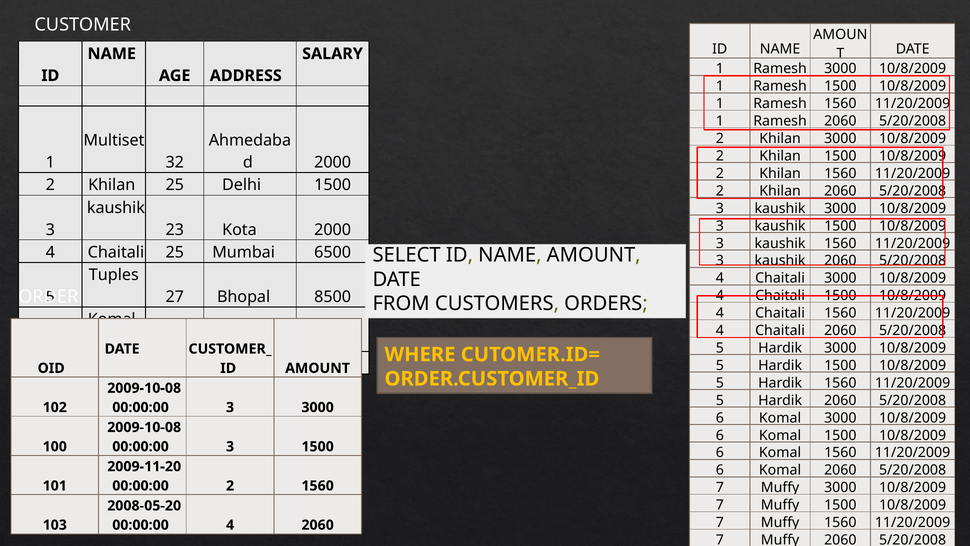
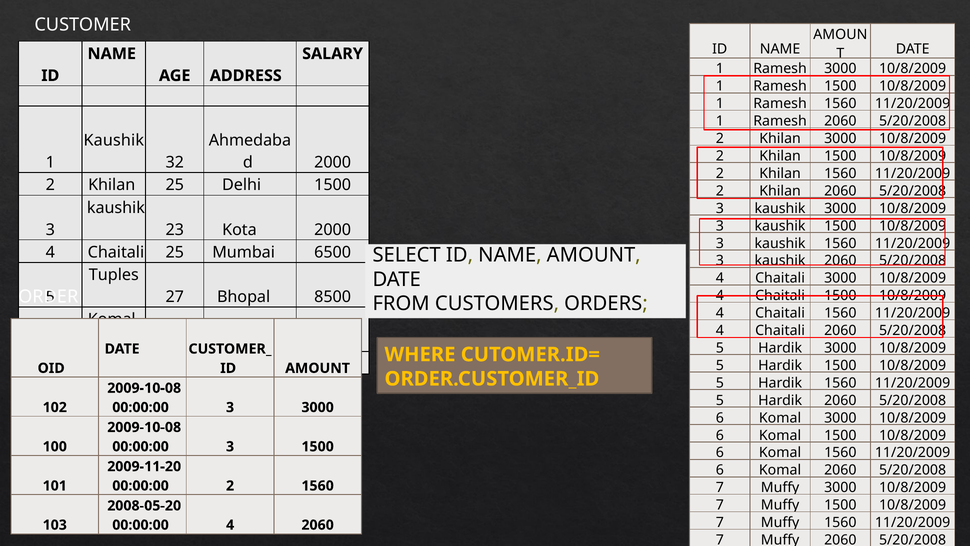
Multiset: Multiset -> Kaushik (114, 141)
